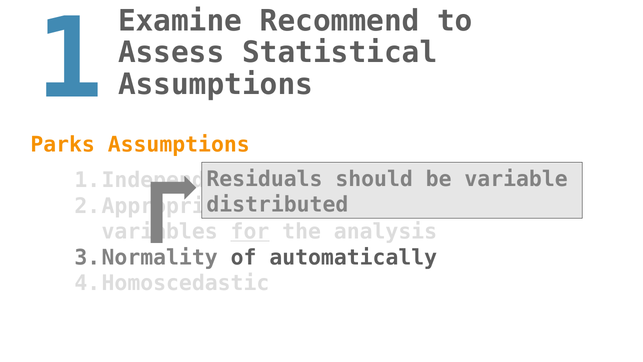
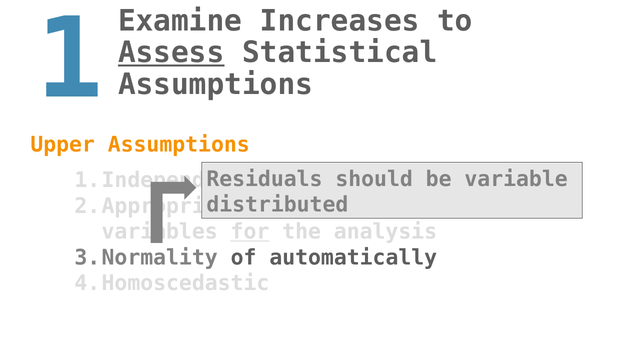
Recommend: Recommend -> Increases (340, 21)
Assess underline: none -> present (171, 53)
Parks: Parks -> Upper (63, 144)
